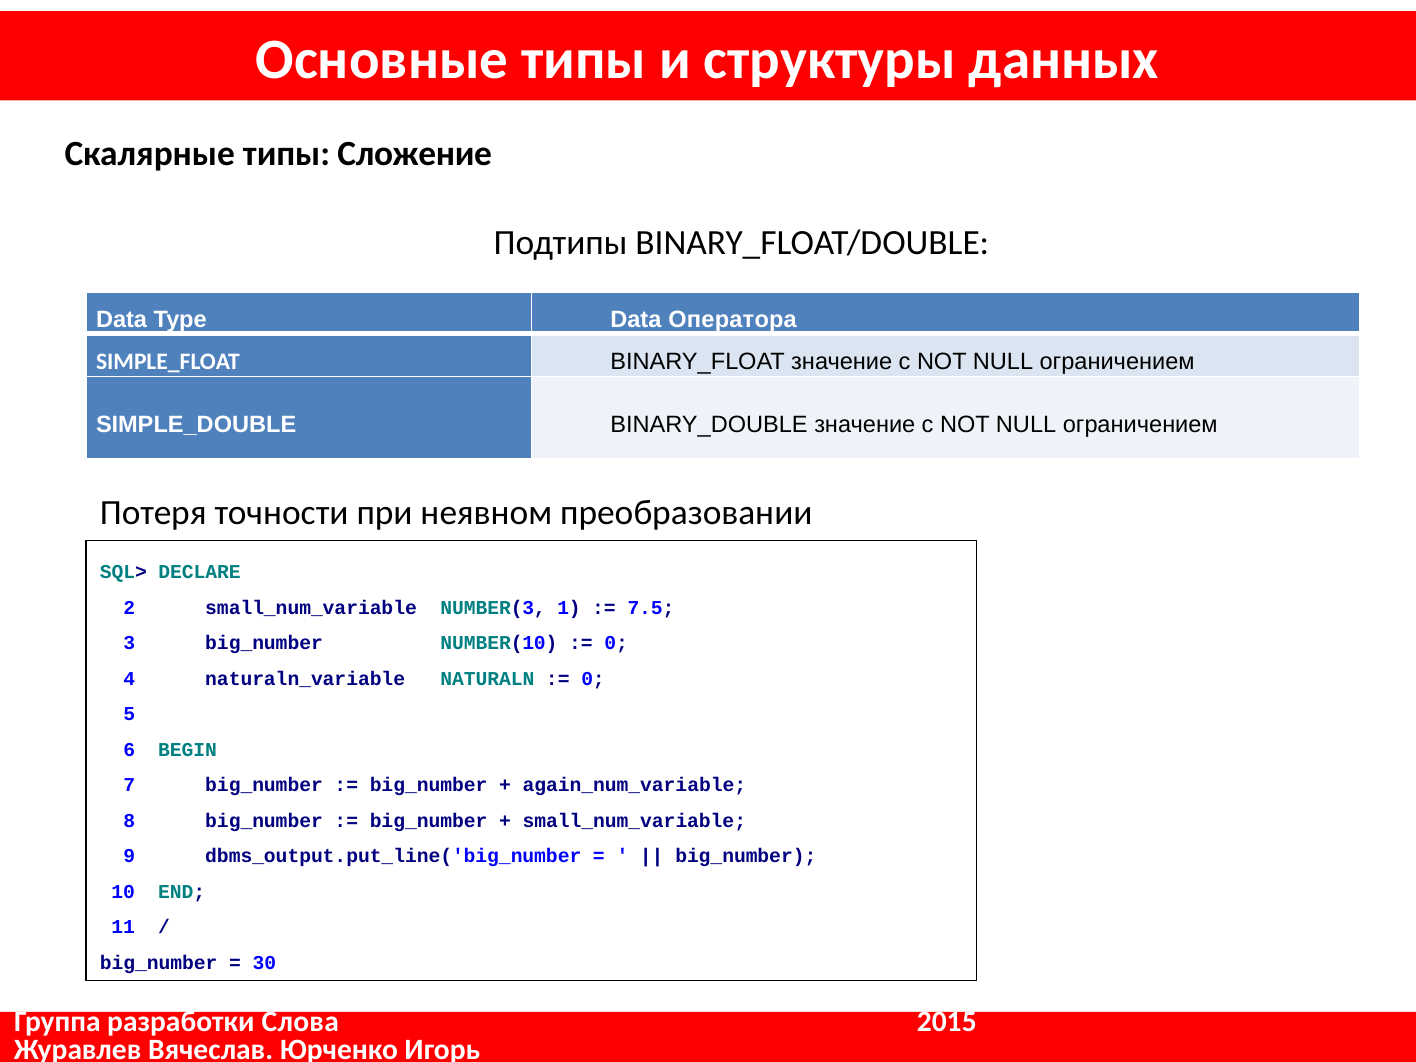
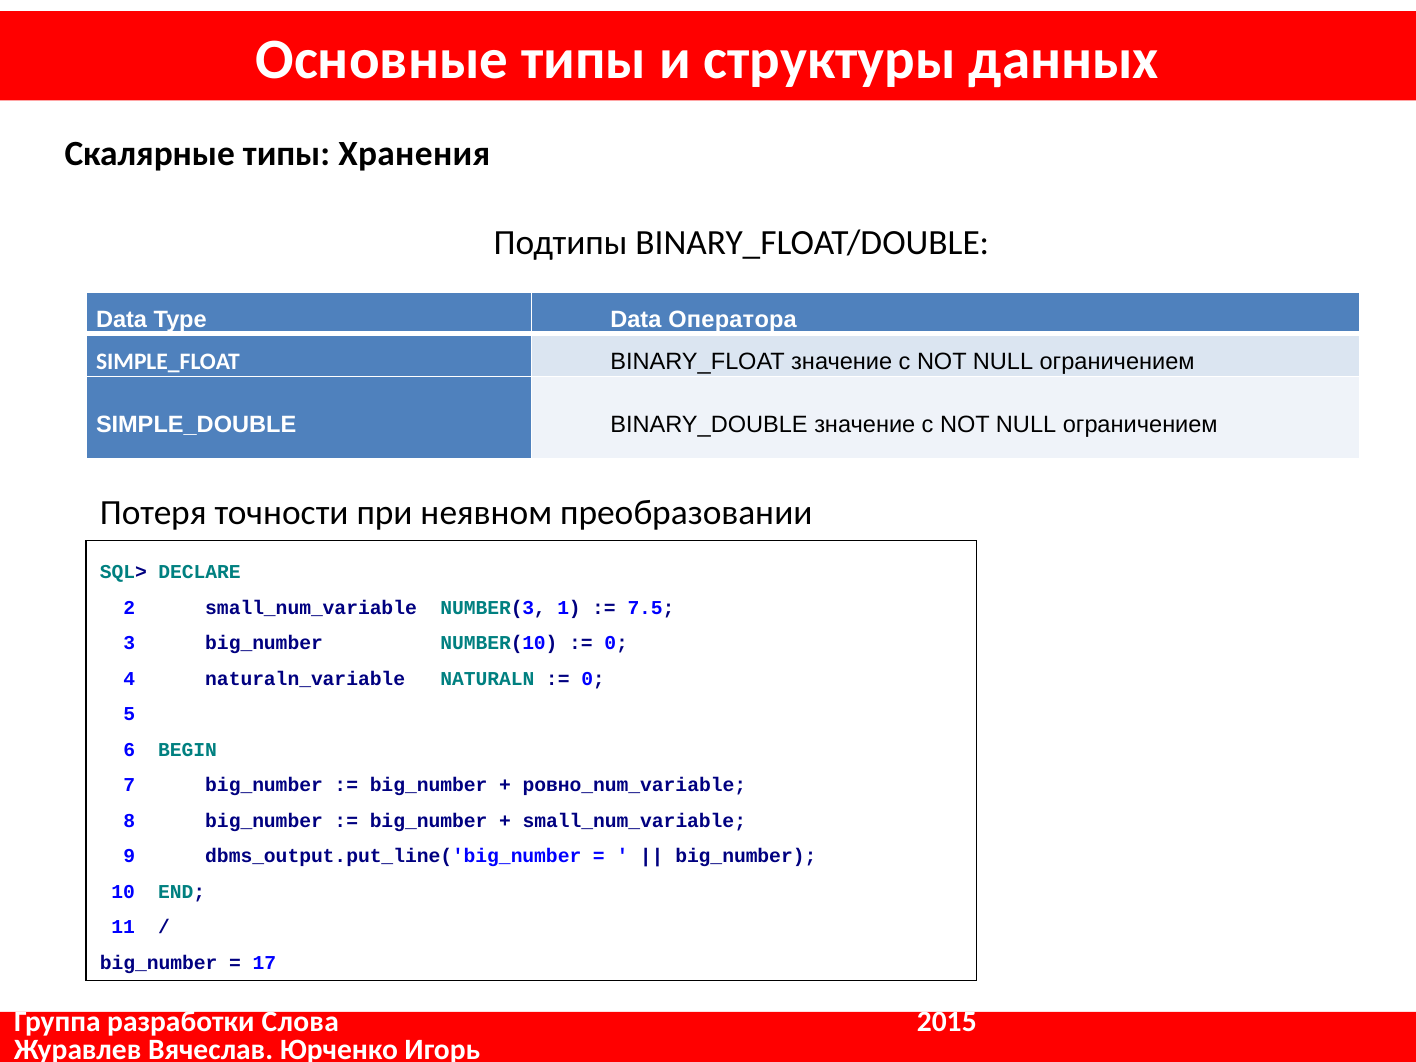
Сложение: Сложение -> Хранения (414, 154)
again_num_variable: again_num_variable -> ровно_num_variable (634, 785)
30: 30 -> 17 (264, 963)
